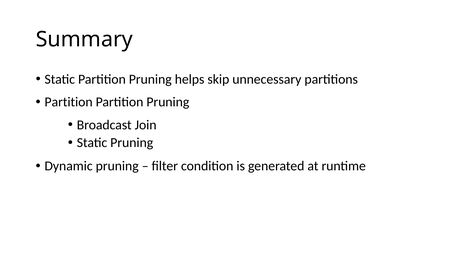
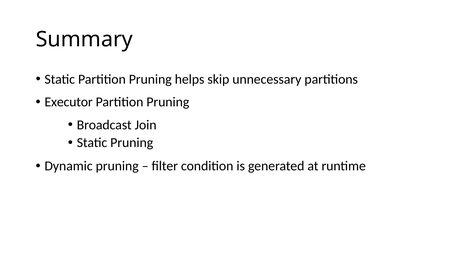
Partition: Partition -> Executor (69, 102)
